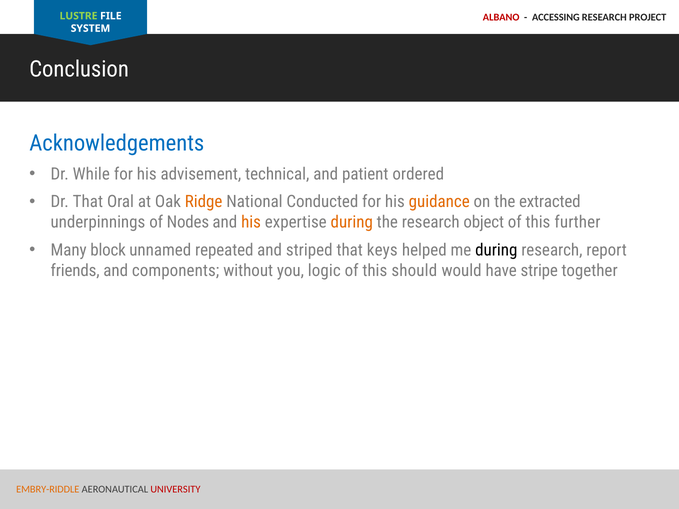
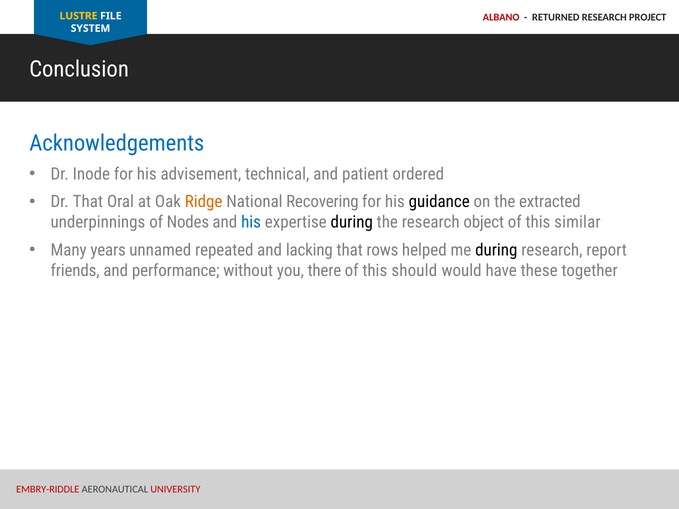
ACCESSING: ACCESSING -> RETURNED (556, 18)
LUSTRE colour: light green -> yellow (78, 16)
While: While -> Inode (91, 174)
Conducted: Conducted -> Recovering (322, 202)
guidance colour: orange -> black (439, 202)
his colour: orange -> blue (251, 222)
during colour: orange -> black (352, 222)
further: further -> similar (577, 222)
block: block -> years (108, 250)
striped: striped -> lacking (309, 250)
keys: keys -> rows (382, 250)
components: components -> performance (176, 271)
logic: logic -> there (324, 271)
stripe: stripe -> these (539, 271)
EMBRY-RIDDLE colour: orange -> red (48, 489)
